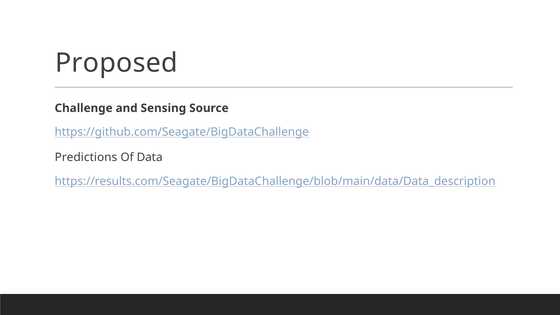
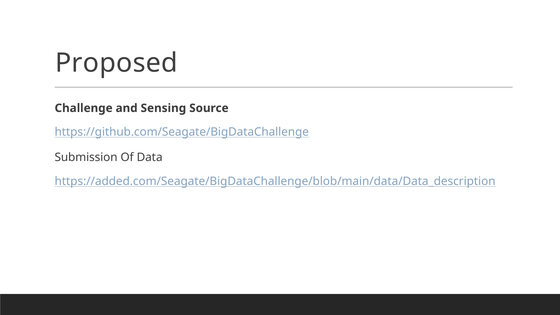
Predictions: Predictions -> Submission (86, 157)
https://results.com/Seagate/BigDataChallenge/blob/main/data/Data_description: https://results.com/Seagate/BigDataChallenge/blob/main/data/Data_description -> https://added.com/Seagate/BigDataChallenge/blob/main/data/Data_description (275, 181)
